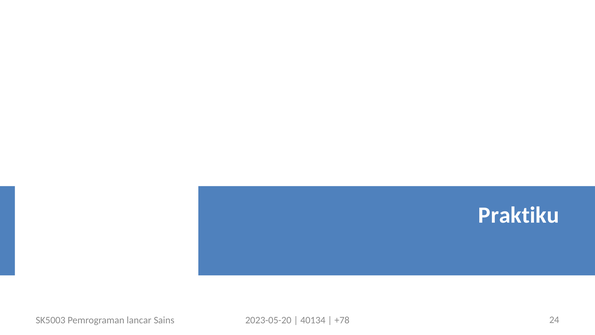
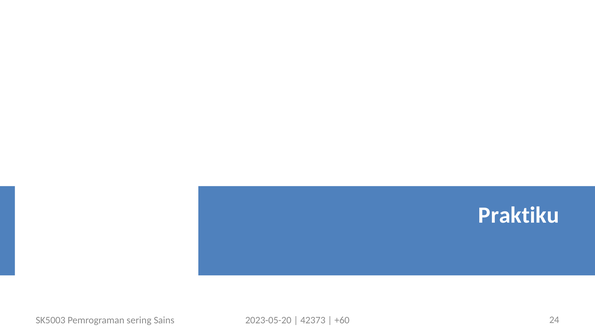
lancar: lancar -> sering (139, 320)
40134: 40134 -> 42373 (313, 320)
+78: +78 -> +60 (342, 320)
